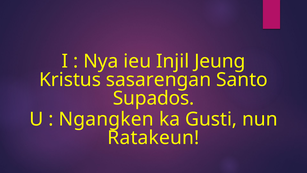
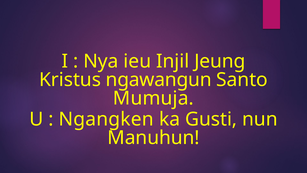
sasarengan: sasarengan -> ngawangun (159, 80)
Supados: Supados -> Mumuja (153, 98)
Ratakeun: Ratakeun -> Manuhun (154, 138)
